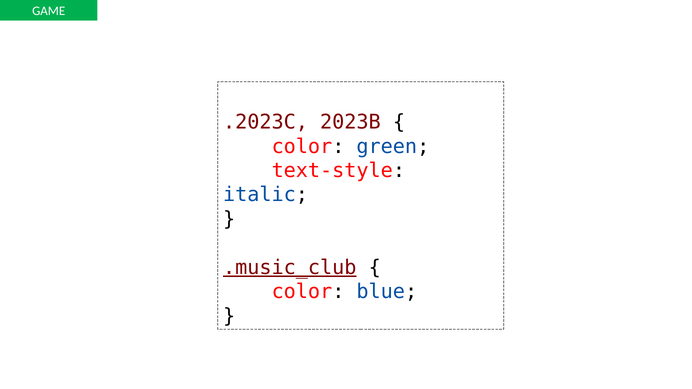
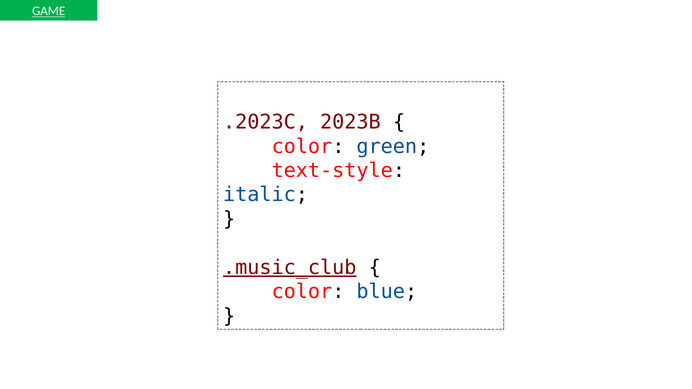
GAME underline: none -> present (49, 11)
